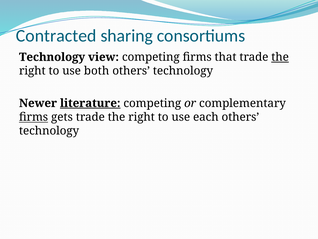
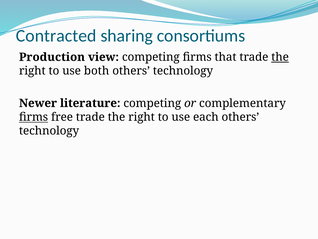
Technology: Technology -> Production (52, 57)
literature underline: present -> none (90, 103)
gets: gets -> free (62, 117)
